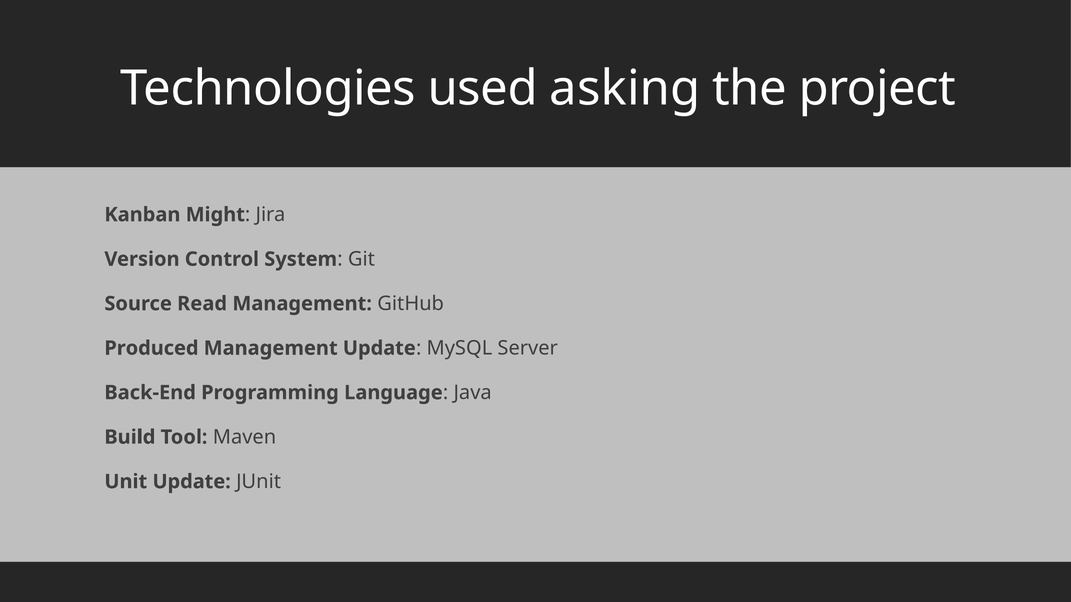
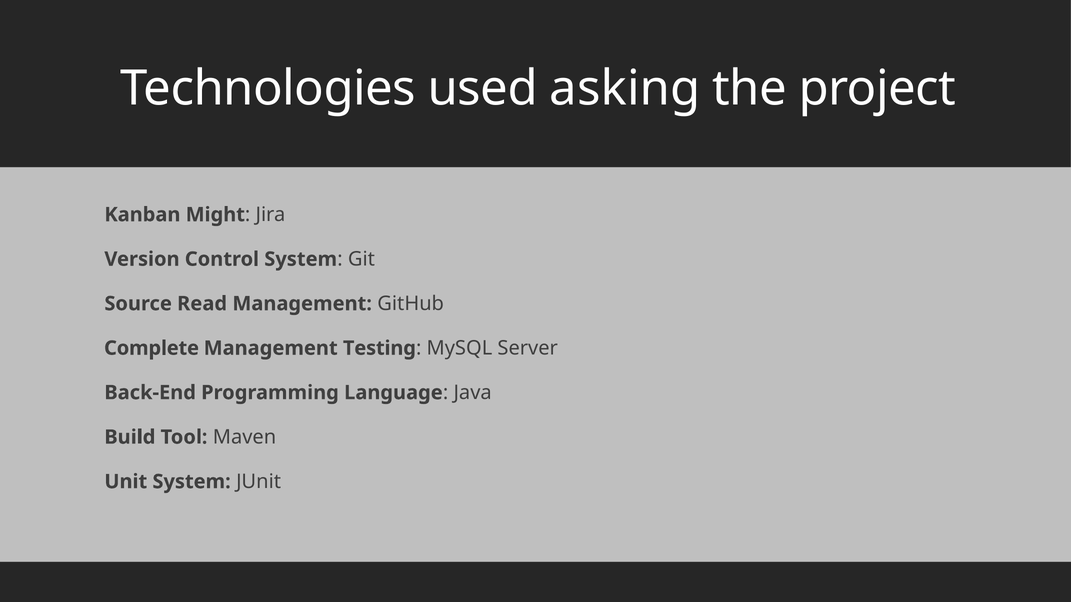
Produced: Produced -> Complete (152, 348)
Management Update: Update -> Testing (379, 348)
Unit Update: Update -> System (192, 482)
